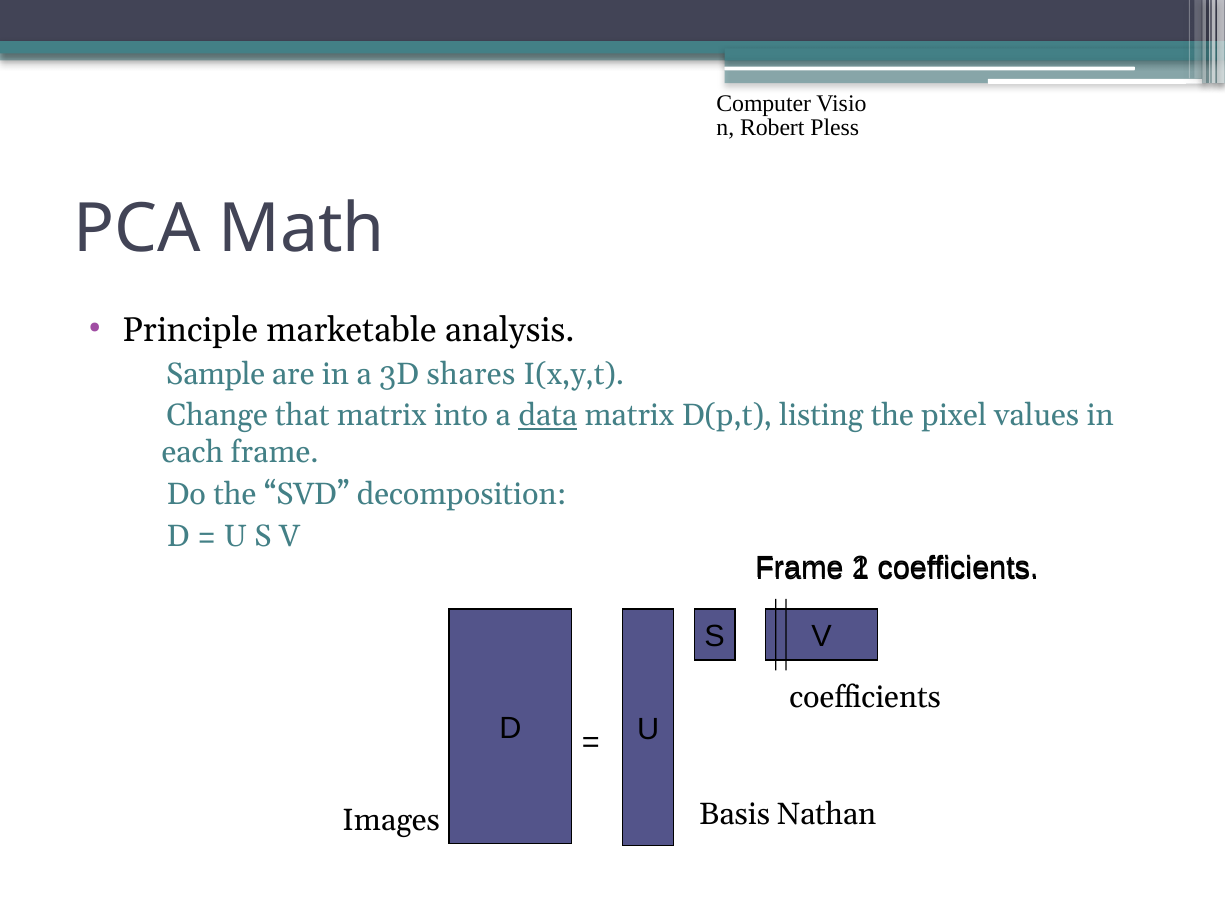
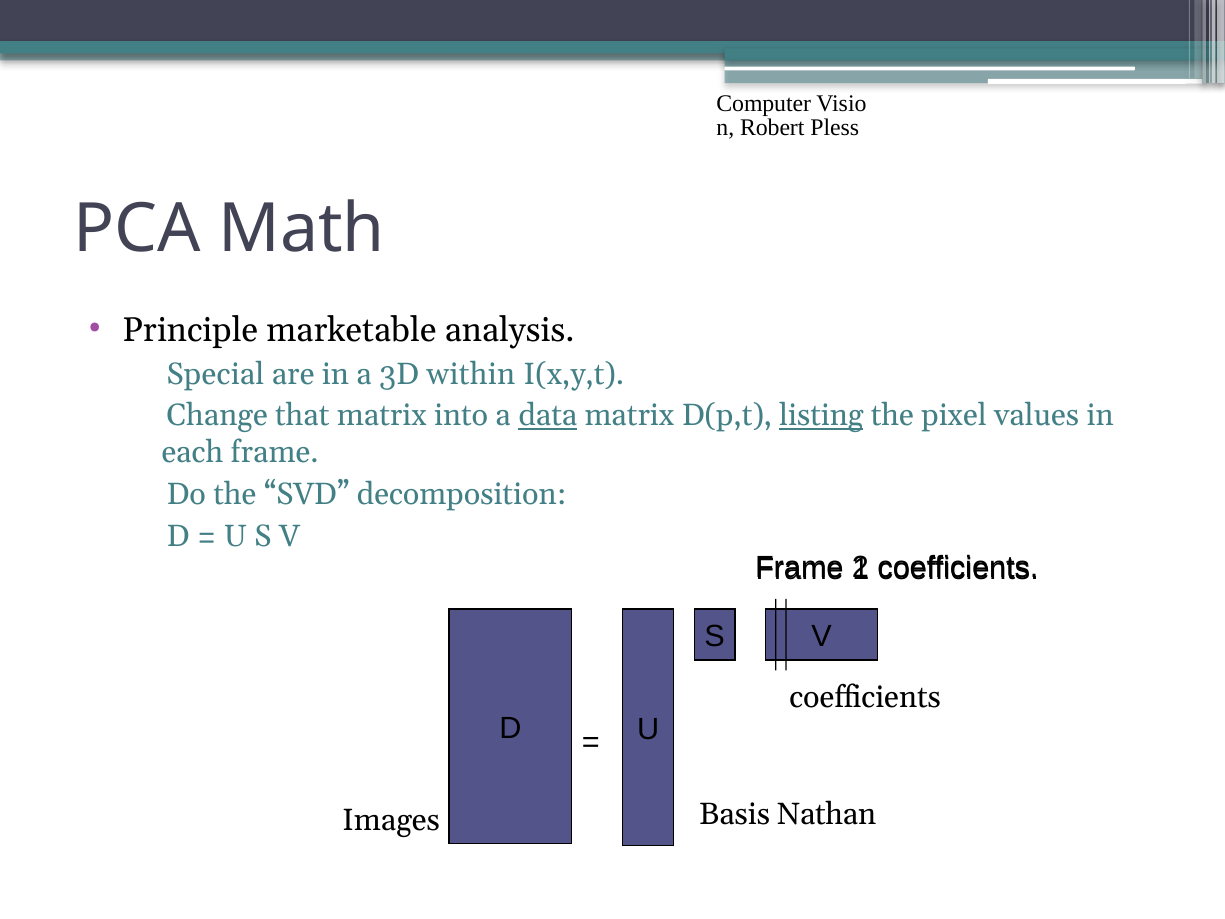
Sample: Sample -> Special (215, 374)
shares: shares -> within (471, 374)
listing underline: none -> present (821, 416)
